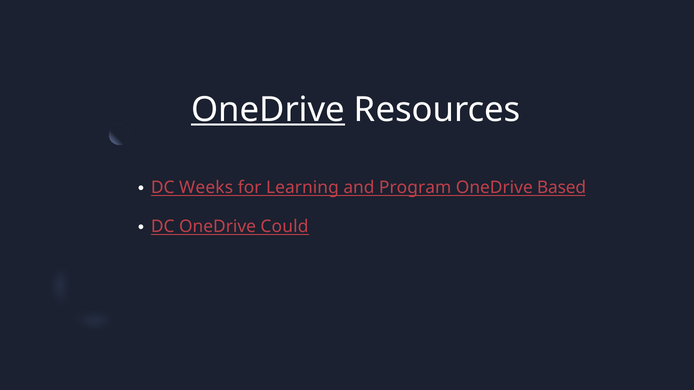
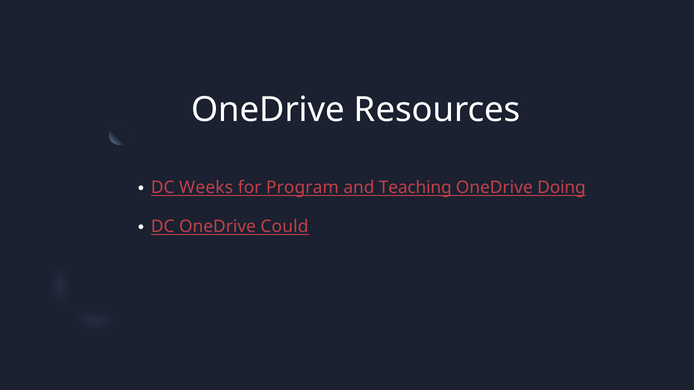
OneDrive underline: present -> none (268, 110)
Learning: Learning -> Program (302, 188)
Program: Program -> Teaching (415, 188)
Based: Based -> Doing (562, 188)
